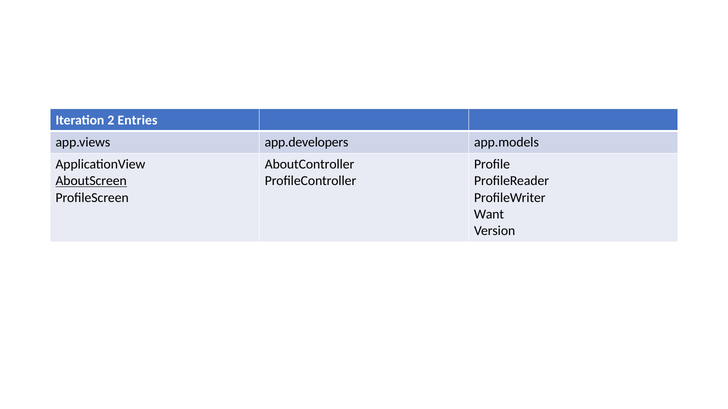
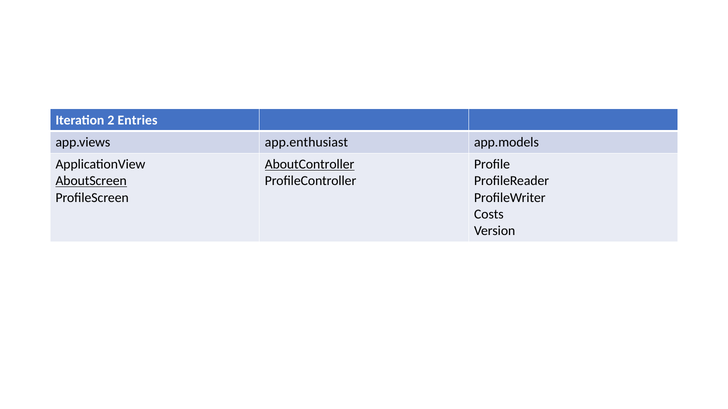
app.developers: app.developers -> app.enthusiast (306, 142)
AboutController underline: none -> present (310, 165)
Want: Want -> Costs (489, 214)
